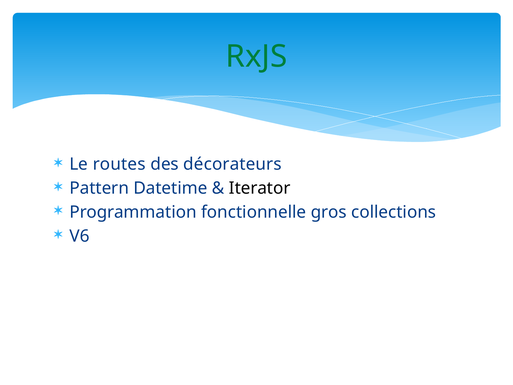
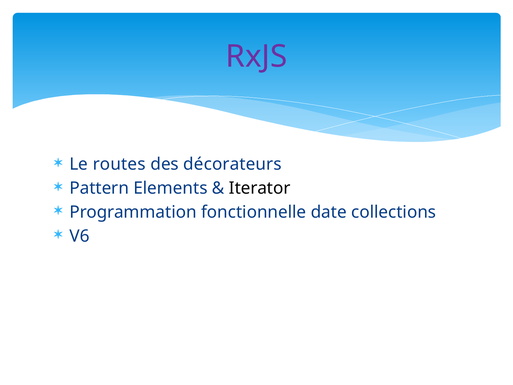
RxJS colour: green -> purple (256, 56)
Datetime: Datetime -> Elements (170, 188)
gros: gros -> date (329, 212)
